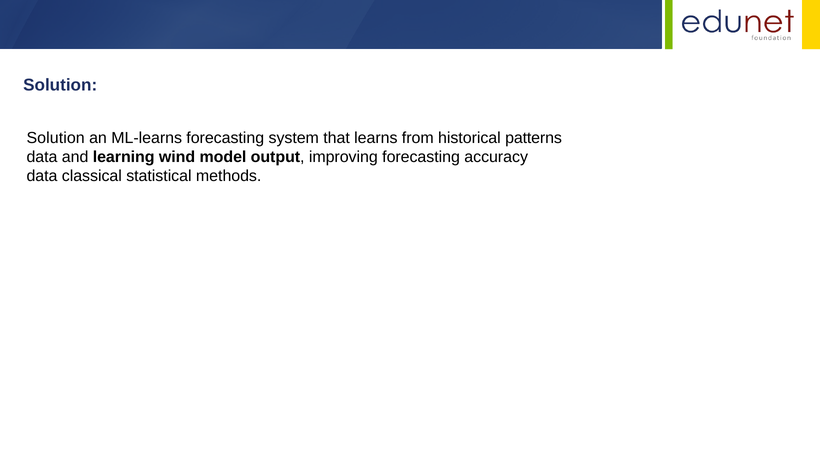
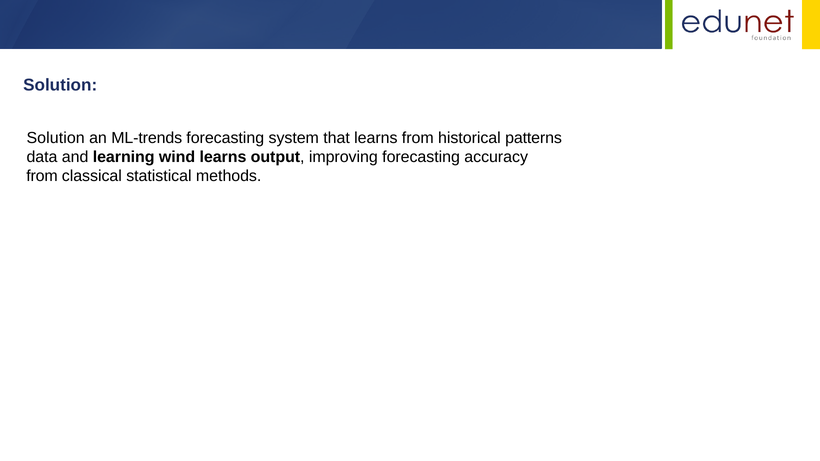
ML-learns: ML-learns -> ML-trends (147, 138)
wind model: model -> learns (223, 157)
data: data -> from (42, 176)
